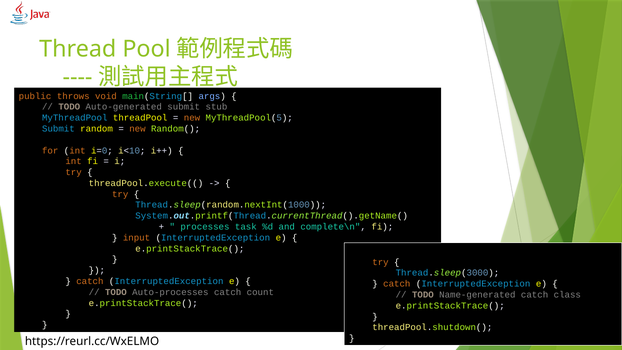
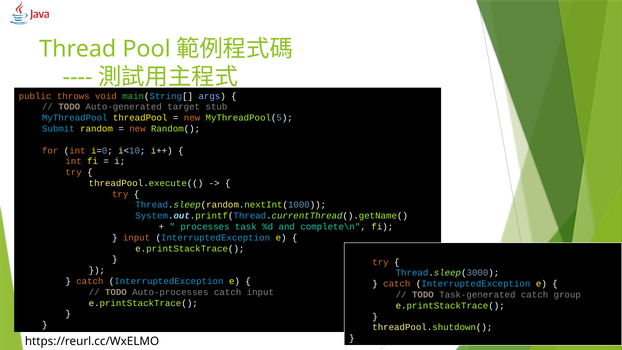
Auto-generated submit: submit -> target (184, 107)
catch count: count -> input (260, 292)
Name-generated: Name-generated -> Task-generated (477, 295)
class: class -> group (567, 295)
